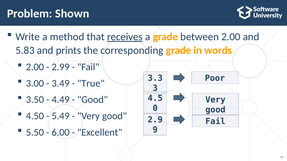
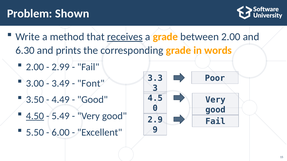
5.83: 5.83 -> 6.30 (25, 50)
True: True -> Font (91, 84)
4.50 underline: none -> present (35, 116)
